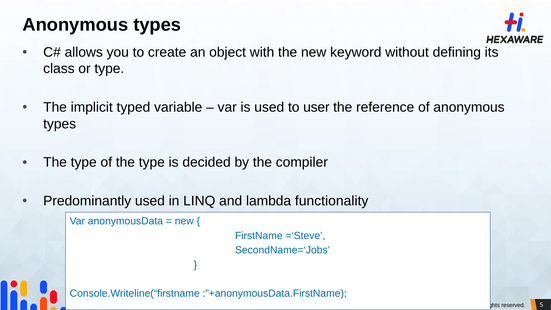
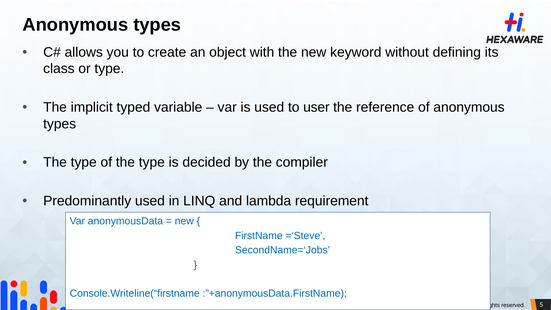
functionality: functionality -> requirement (332, 201)
